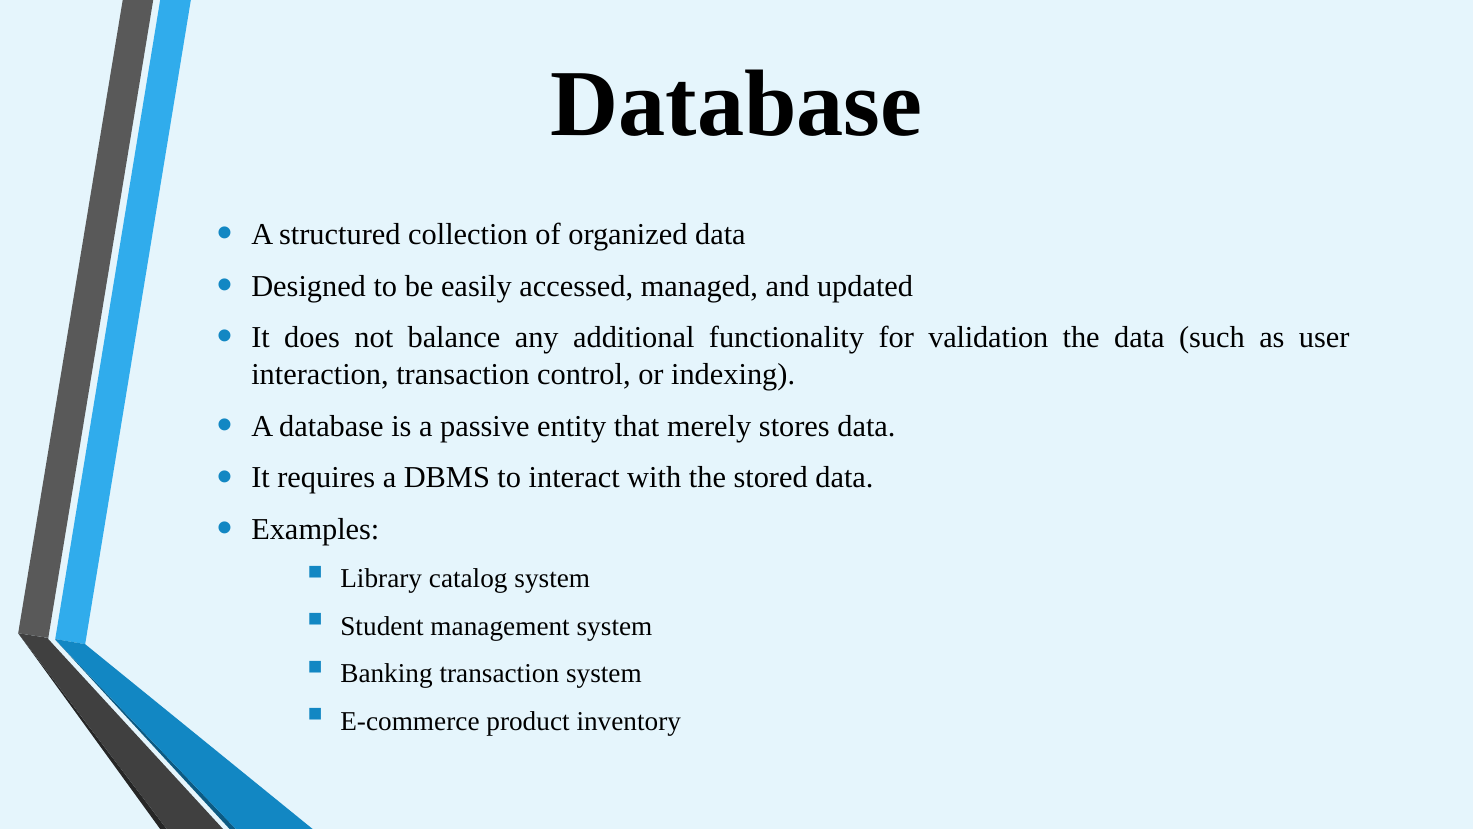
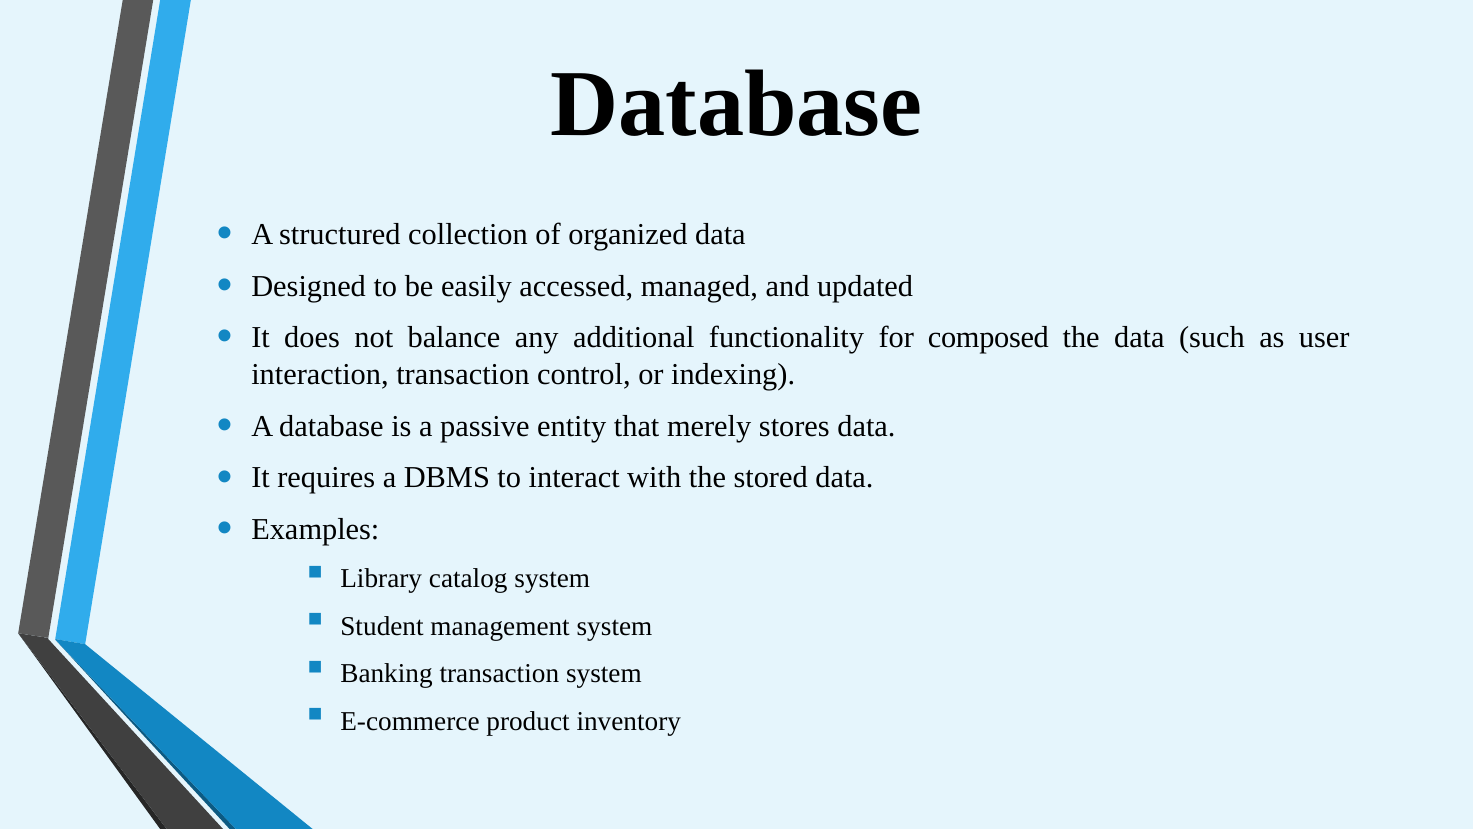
validation: validation -> composed (988, 338)
